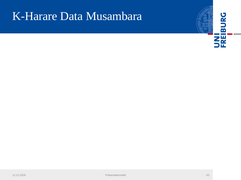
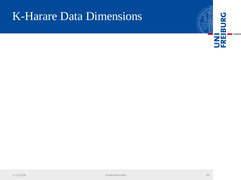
Musambara: Musambara -> Dimensions (114, 16)
